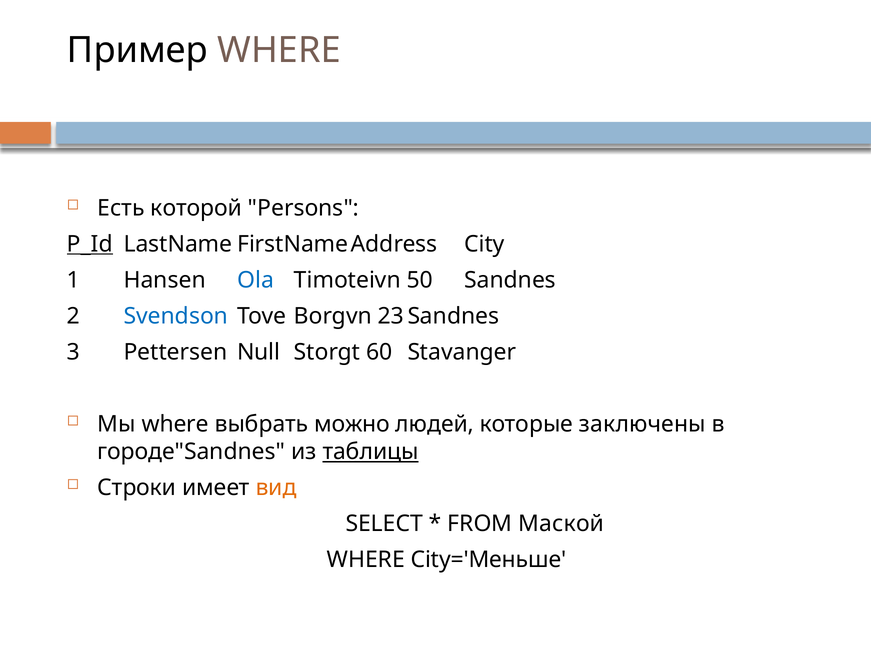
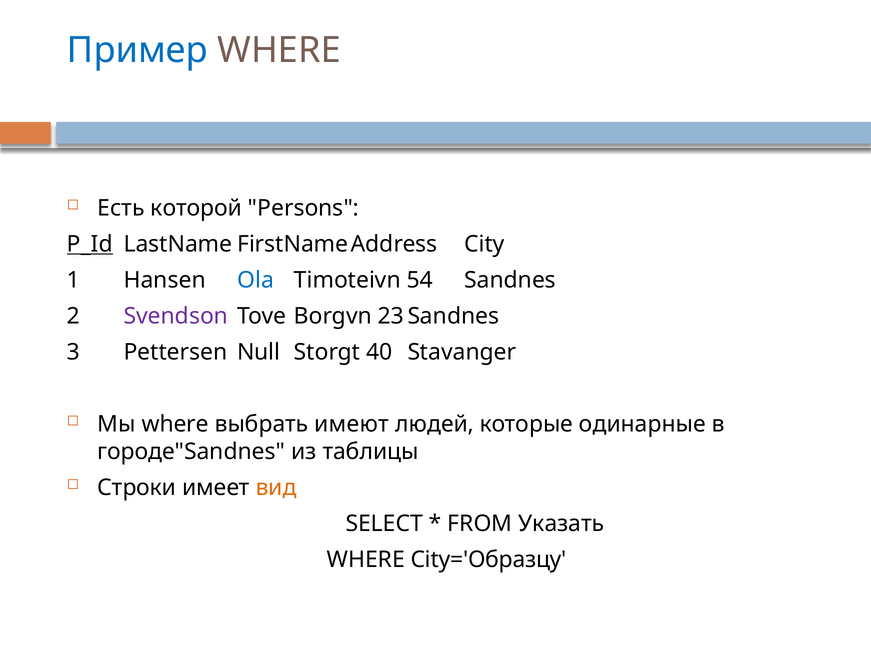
Пример colour: black -> blue (137, 50)
50: 50 -> 54 (420, 280)
Svendson colour: blue -> purple (176, 316)
60: 60 -> 40 (379, 352)
можно: можно -> имеют (352, 424)
заключены: заключены -> одинарные (642, 424)
таблицы underline: present -> none (371, 452)
Маской: Маской -> Указать (561, 524)
City='Меньше: City='Меньше -> City='Образцу (489, 560)
